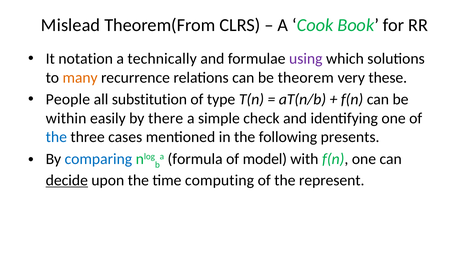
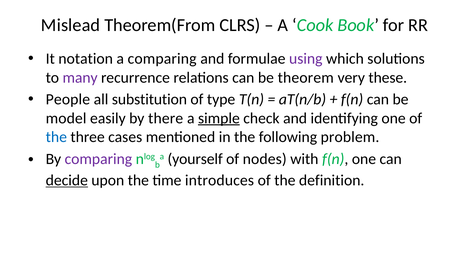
a technically: technically -> comparing (162, 59)
many colour: orange -> purple (80, 78)
within: within -> model (66, 118)
simple underline: none -> present (219, 118)
presents: presents -> problem (350, 137)
comparing colour: blue -> purple (98, 159)
formula: formula -> yourself (195, 159)
model: model -> nodes (265, 159)
computing: computing -> introduces (220, 180)
represent: represent -> definition (332, 180)
